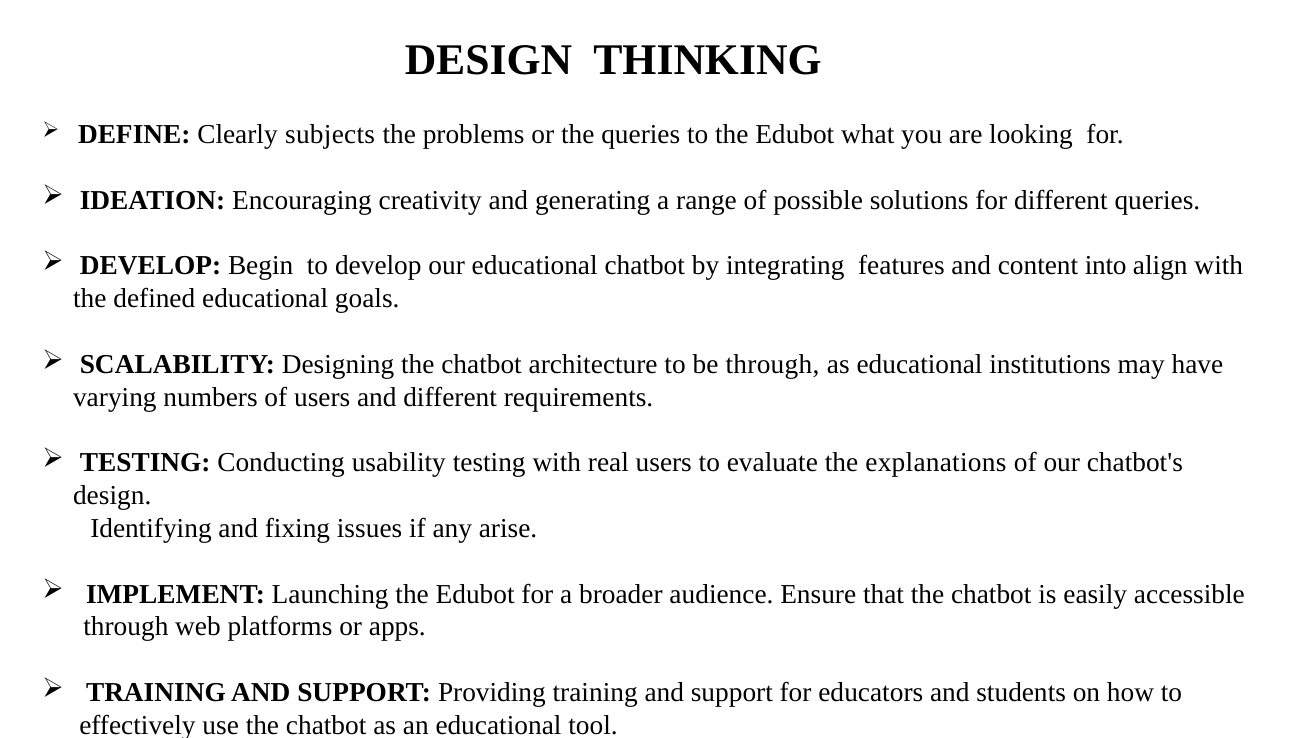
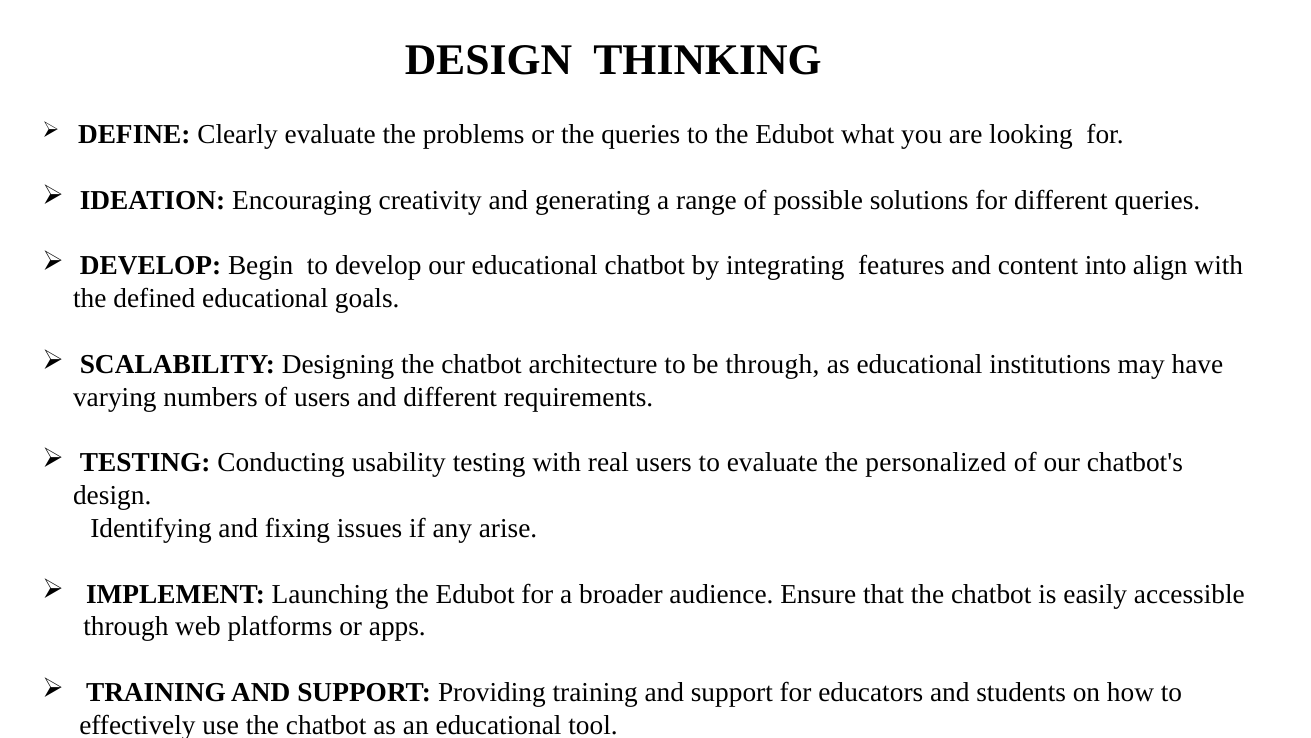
Clearly subjects: subjects -> evaluate (330, 135)
explanations: explanations -> personalized (936, 462)
